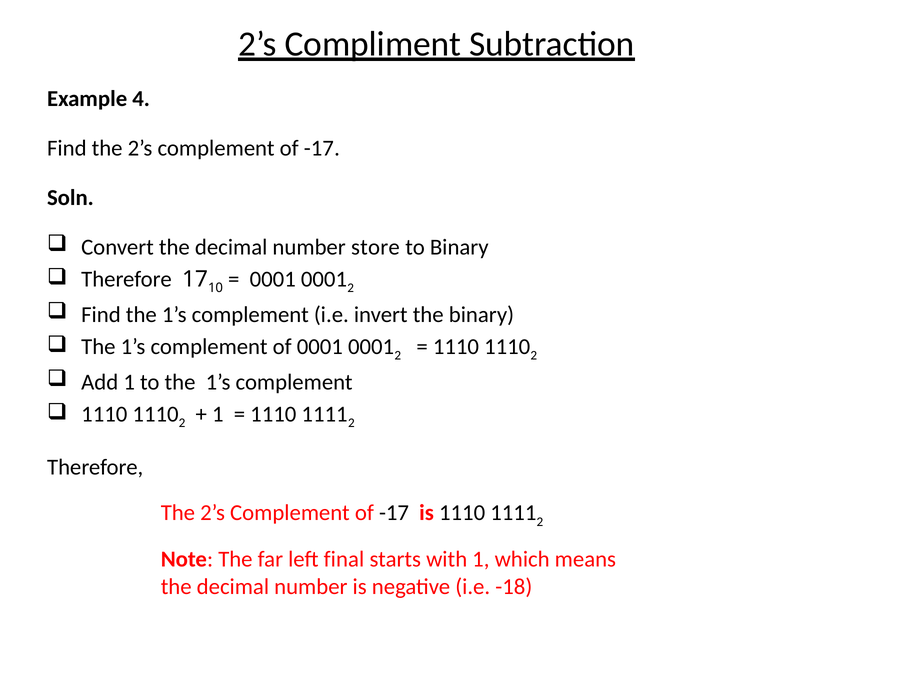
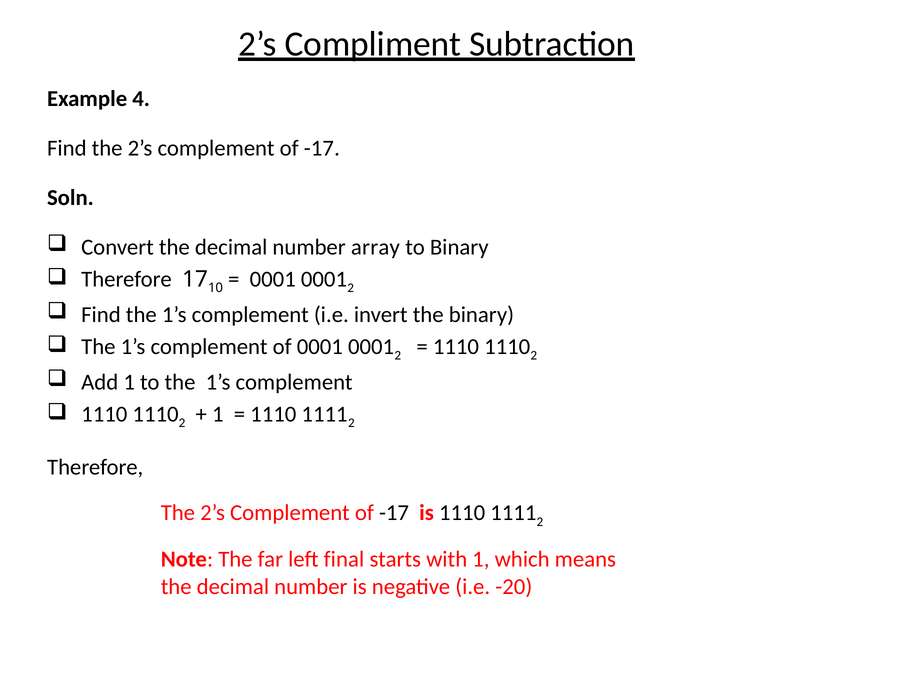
store: store -> array (375, 247)
-18: -18 -> -20 (514, 587)
